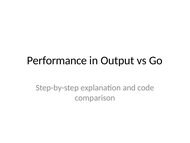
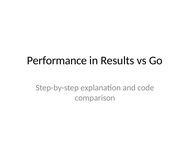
Output: Output -> Results (117, 60)
